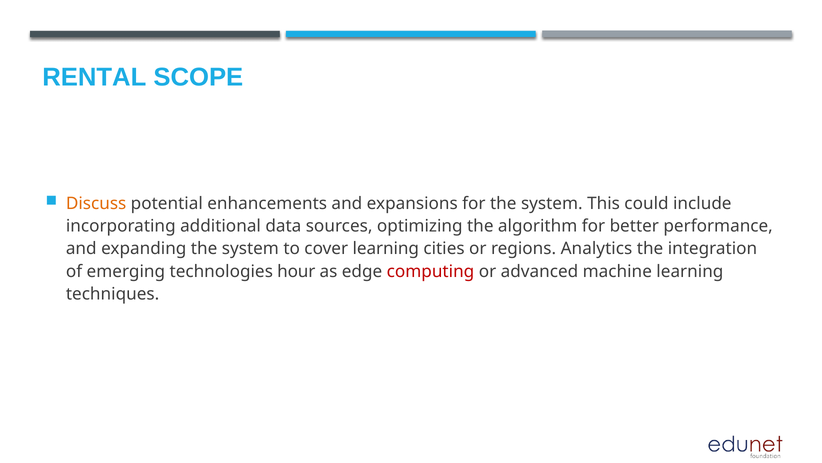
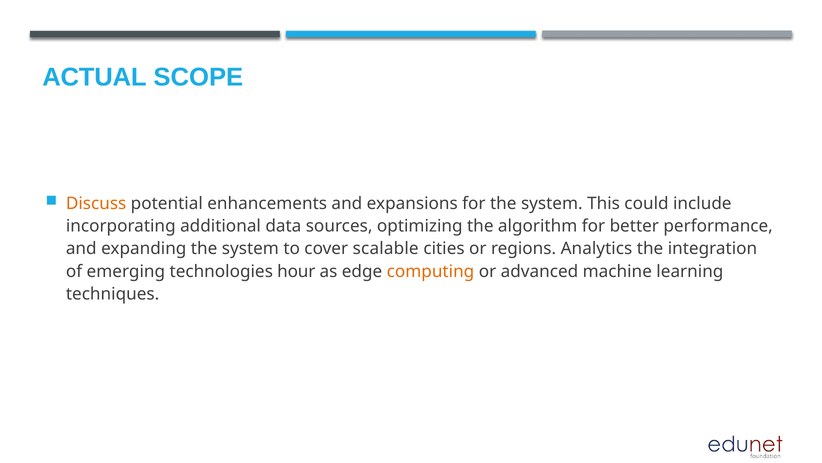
RENTAL: RENTAL -> ACTUAL (94, 77)
cover learning: learning -> scalable (386, 248)
computing colour: red -> orange (430, 271)
